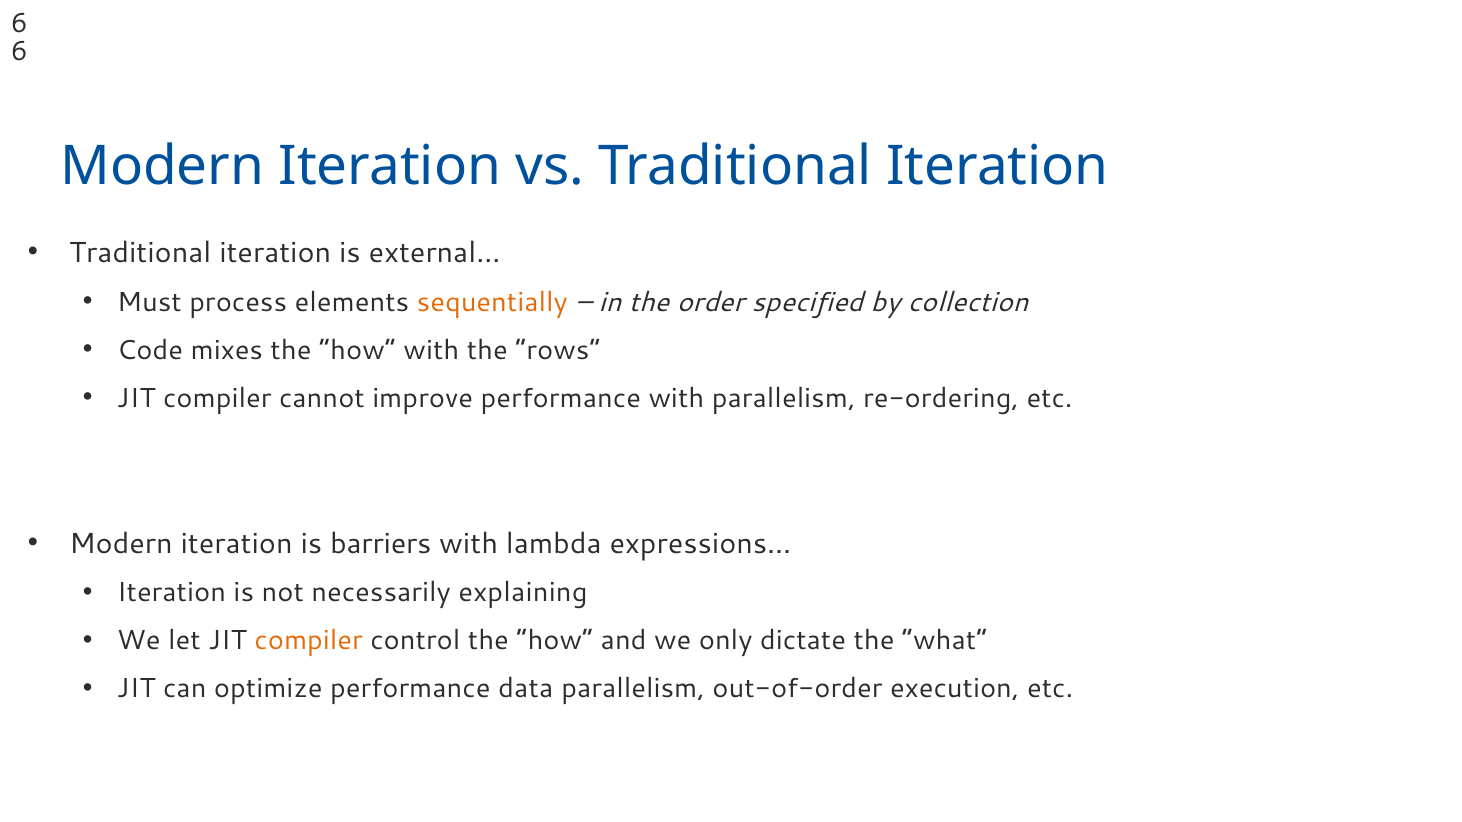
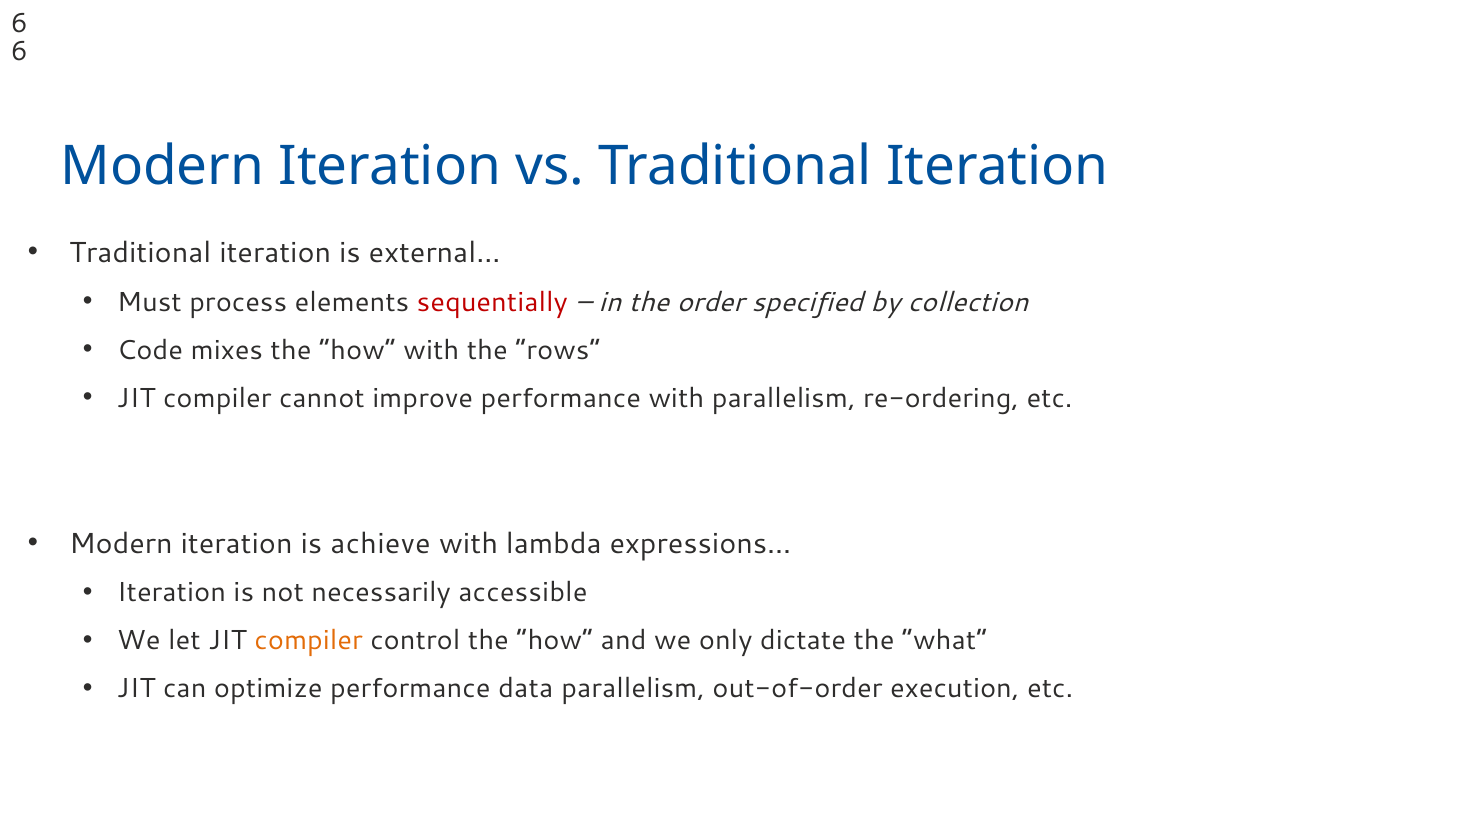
sequentially colour: orange -> red (492, 302)
barriers: barriers -> achieve (381, 544)
explaining: explaining -> accessible (523, 593)
